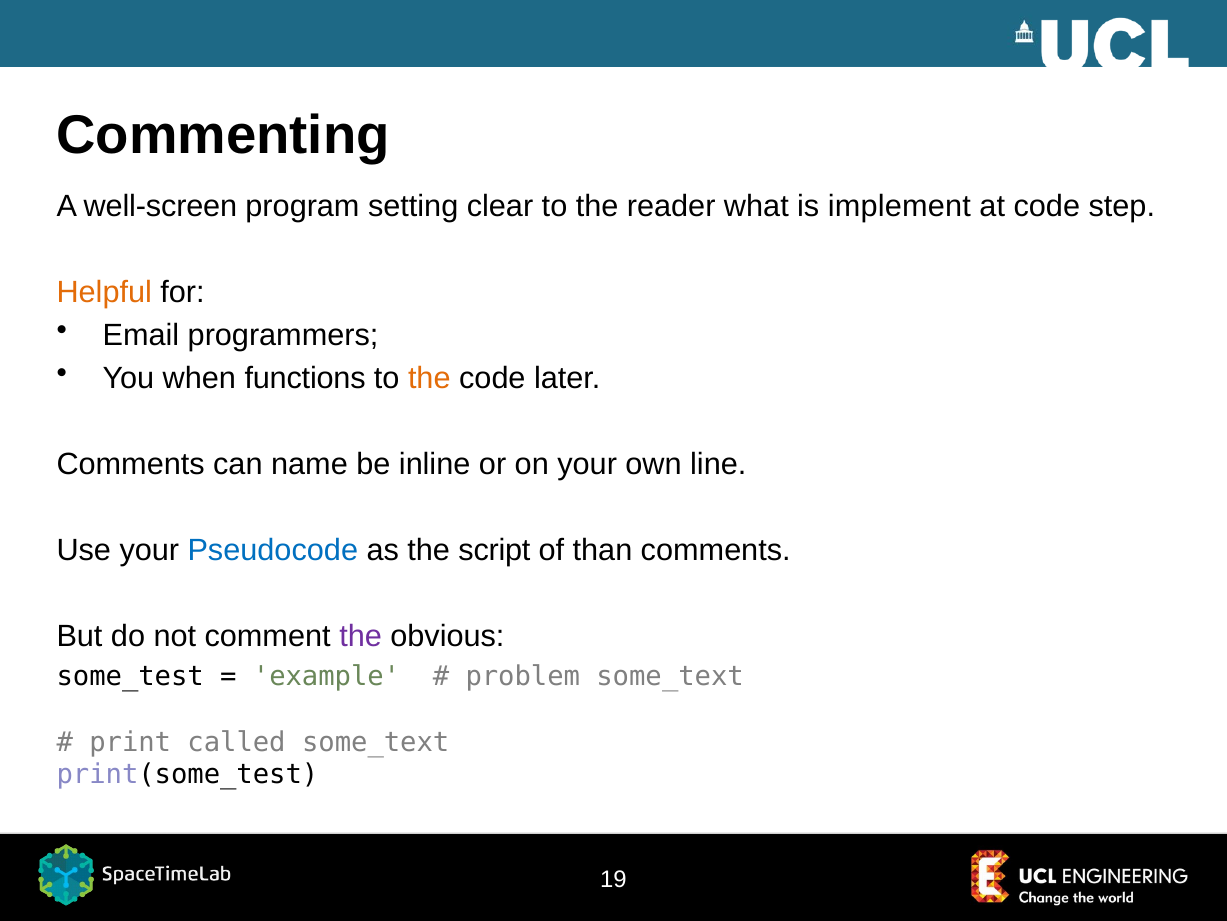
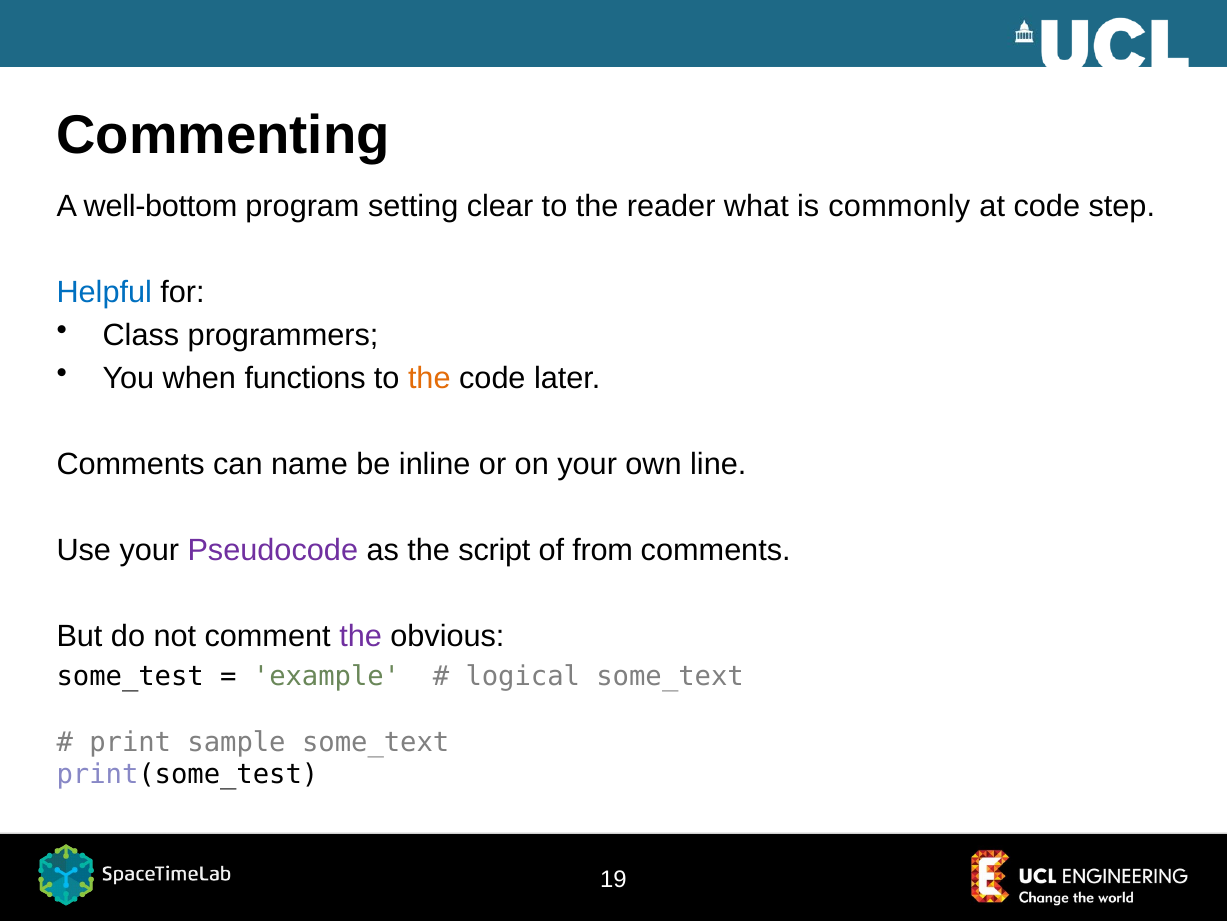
well-screen: well-screen -> well-bottom (161, 207)
implement: implement -> commonly (899, 207)
Helpful colour: orange -> blue (104, 292)
Email: Email -> Class (141, 335)
Pseudocode colour: blue -> purple (273, 550)
than: than -> from (603, 550)
problem: problem -> logical (523, 676)
called: called -> sample (237, 741)
